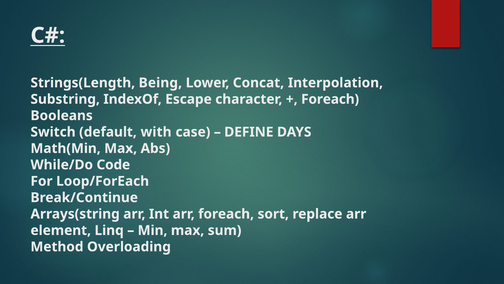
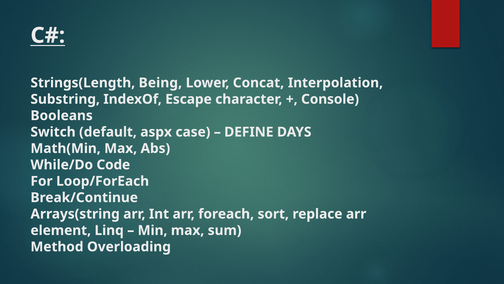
Foreach: Foreach -> Console (330, 99)
with: with -> aspx (156, 132)
